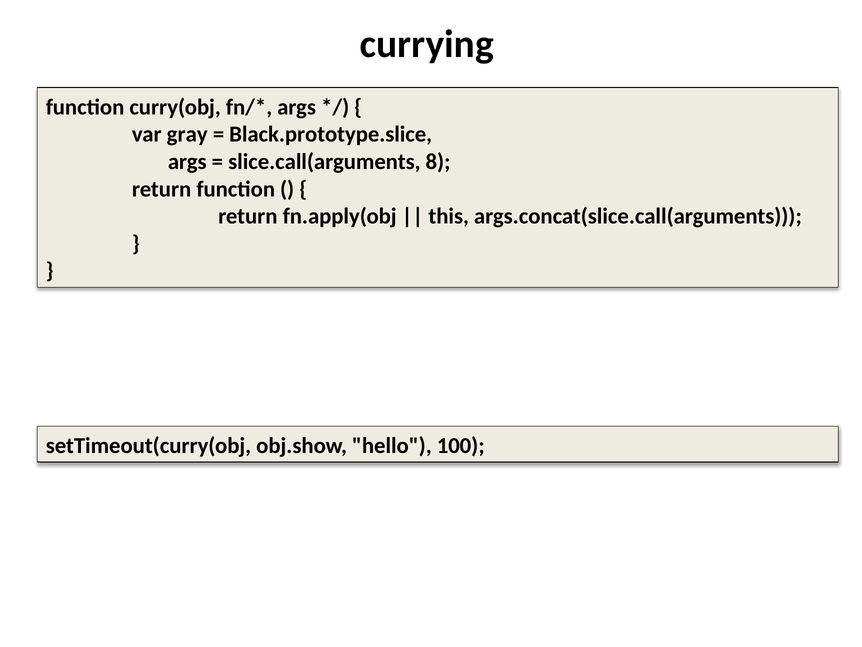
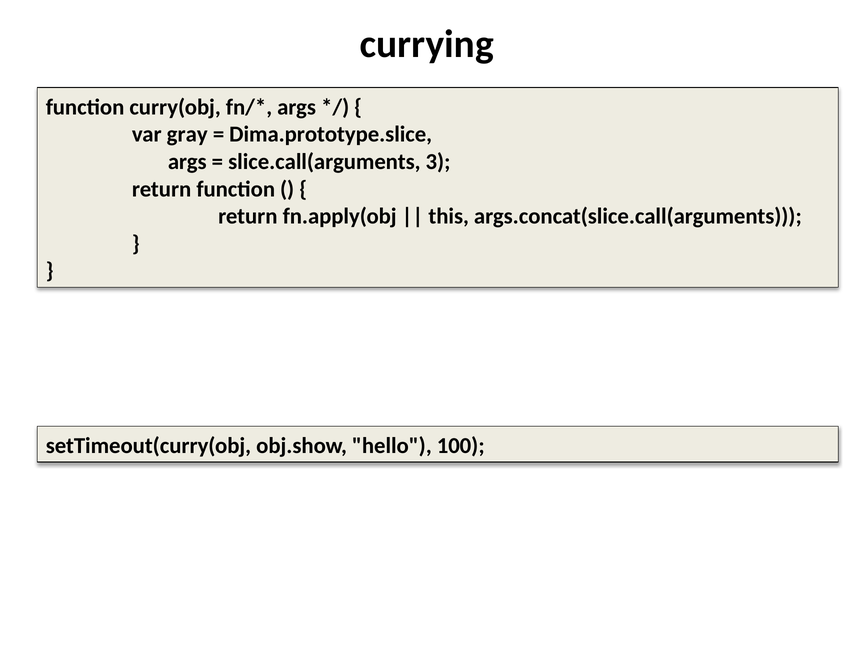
Black.prototype.slice: Black.prototype.slice -> Dima.prototype.slice (331, 134)
8: 8 -> 3 (438, 162)
